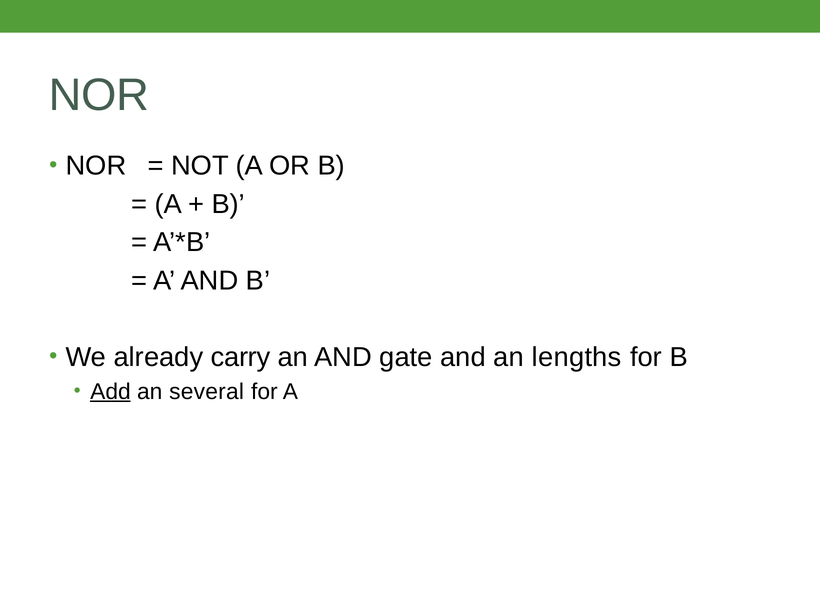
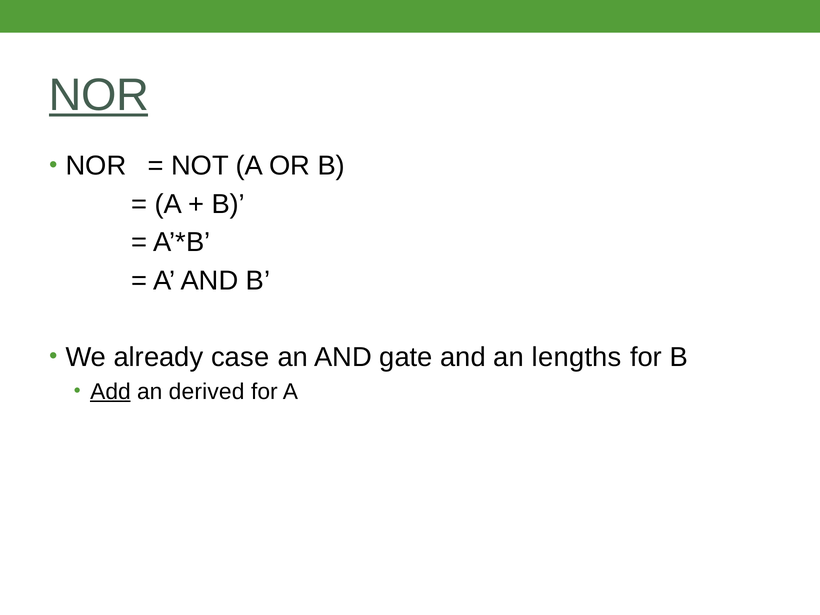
NOR underline: none -> present (99, 95)
carry: carry -> case (240, 357)
several: several -> derived (207, 392)
